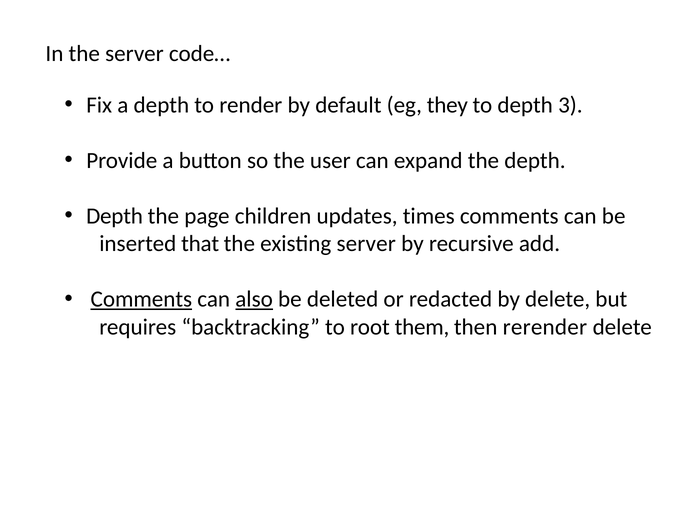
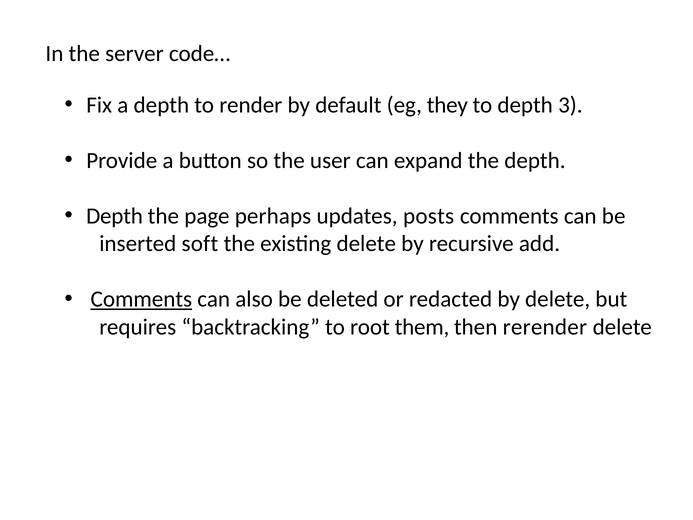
children: children -> perhaps (273, 216)
times: times -> posts (429, 216)
that: that -> soft (200, 244)
existing server: server -> delete (366, 244)
also underline: present -> none (254, 299)
